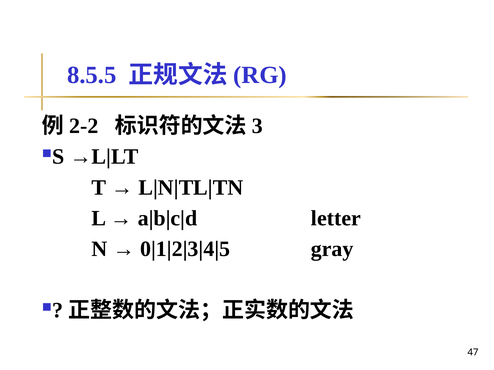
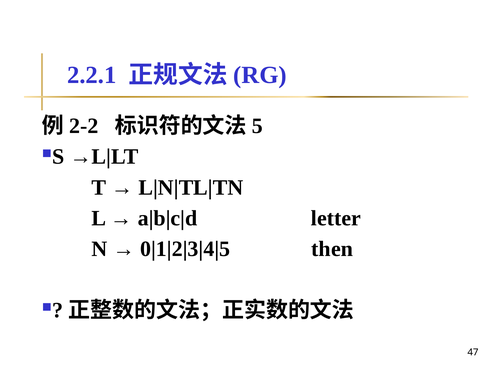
8.5.5: 8.5.5 -> 2.2.1 (92, 75)
3: 3 -> 5 (257, 126)
gray: gray -> then (332, 249)
